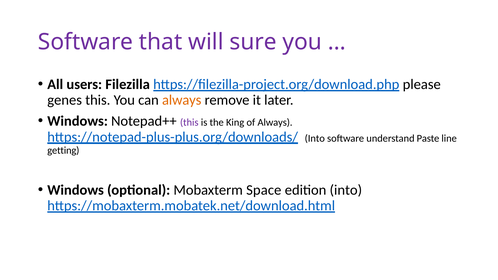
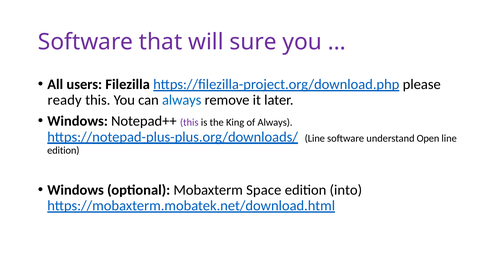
genes: genes -> ready (65, 100)
always colour: orange -> blue (182, 100)
https://notepad-plus-plus.org/downloads/ Into: Into -> Line (315, 138)
Paste: Paste -> Open (428, 138)
getting: getting -> edition (63, 150)
